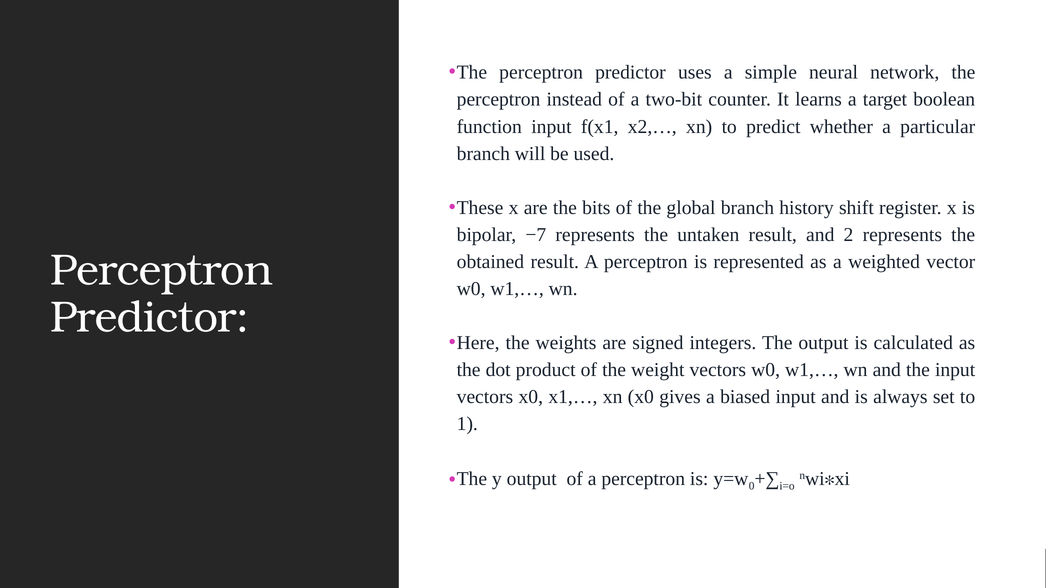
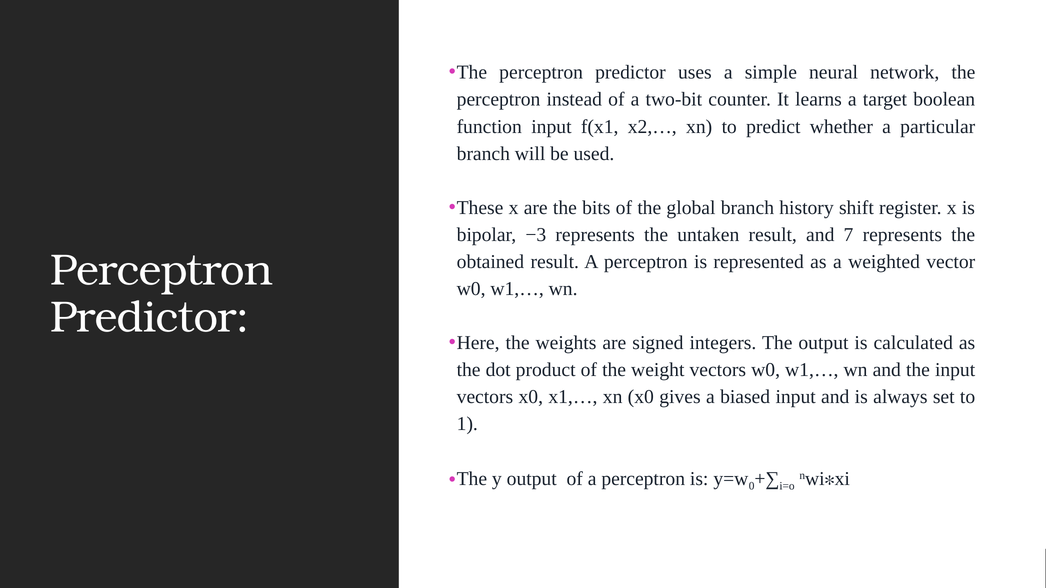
−7: −7 -> −3 (536, 235)
2: 2 -> 7 (848, 235)
